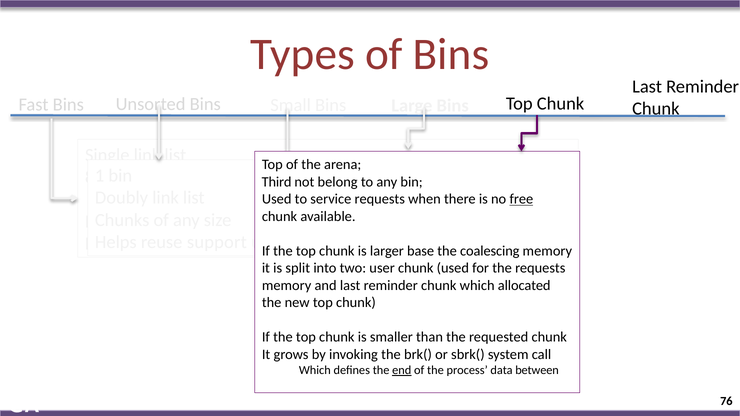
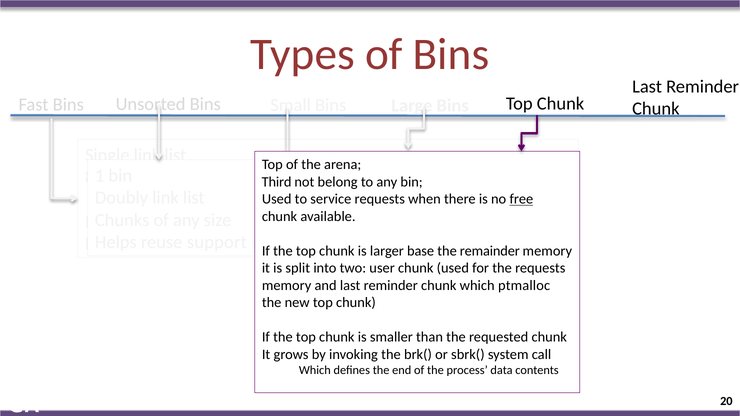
the coalescing: coalescing -> remainder (490, 251)
allocated: allocated -> ptmalloc (524, 286)
end underline: present -> none (402, 371)
between: between -> contents (537, 371)
76: 76 -> 20 (726, 402)
